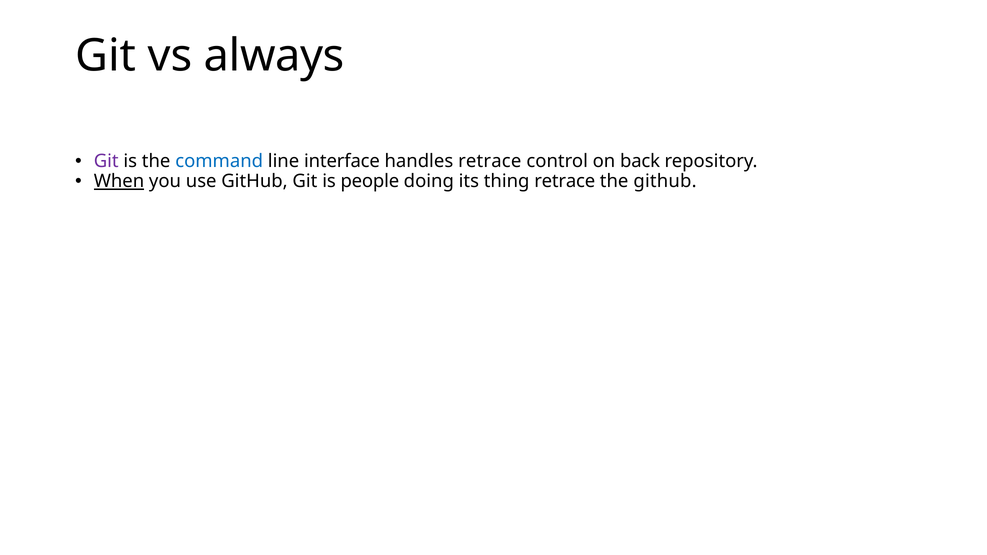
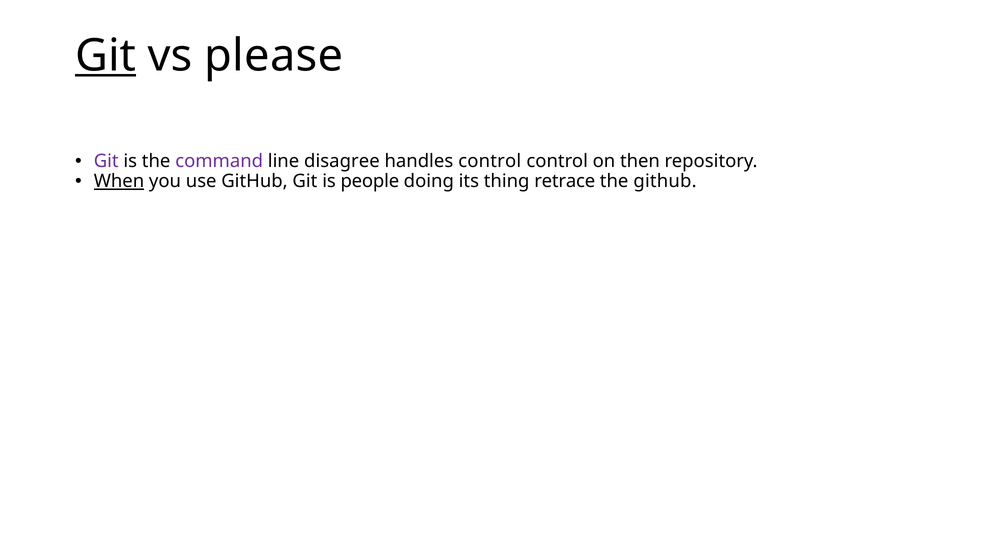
Git underline: none -> present (106, 56)
always: always -> please (274, 56)
command colour: blue -> purple (219, 161)
interface: interface -> disagree (342, 161)
handles retrace: retrace -> control (490, 161)
back: back -> then (640, 161)
